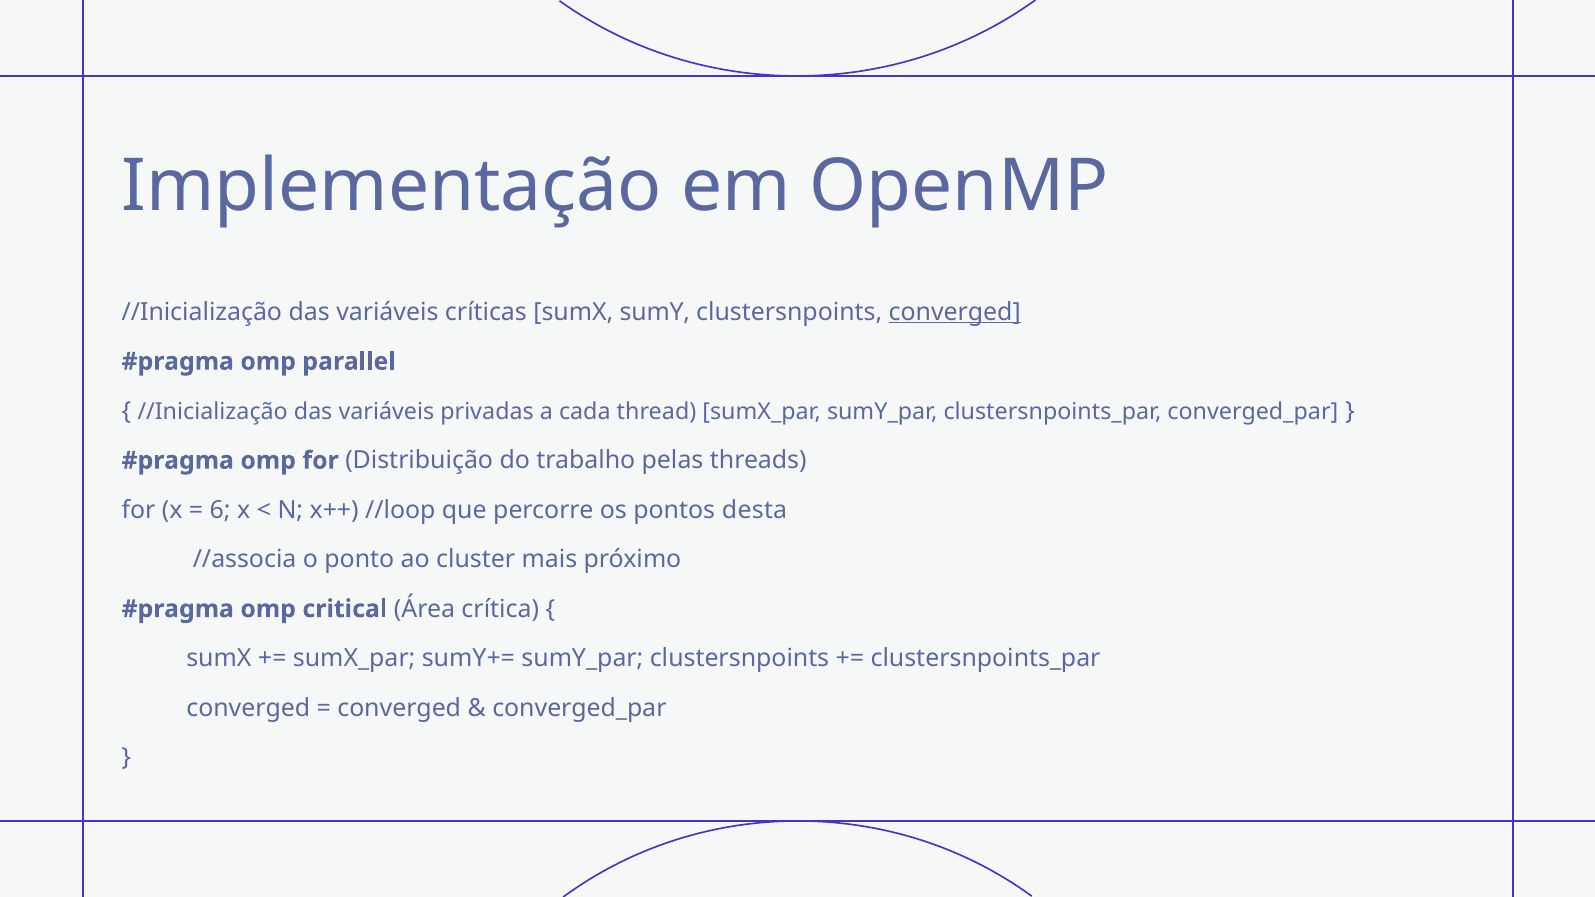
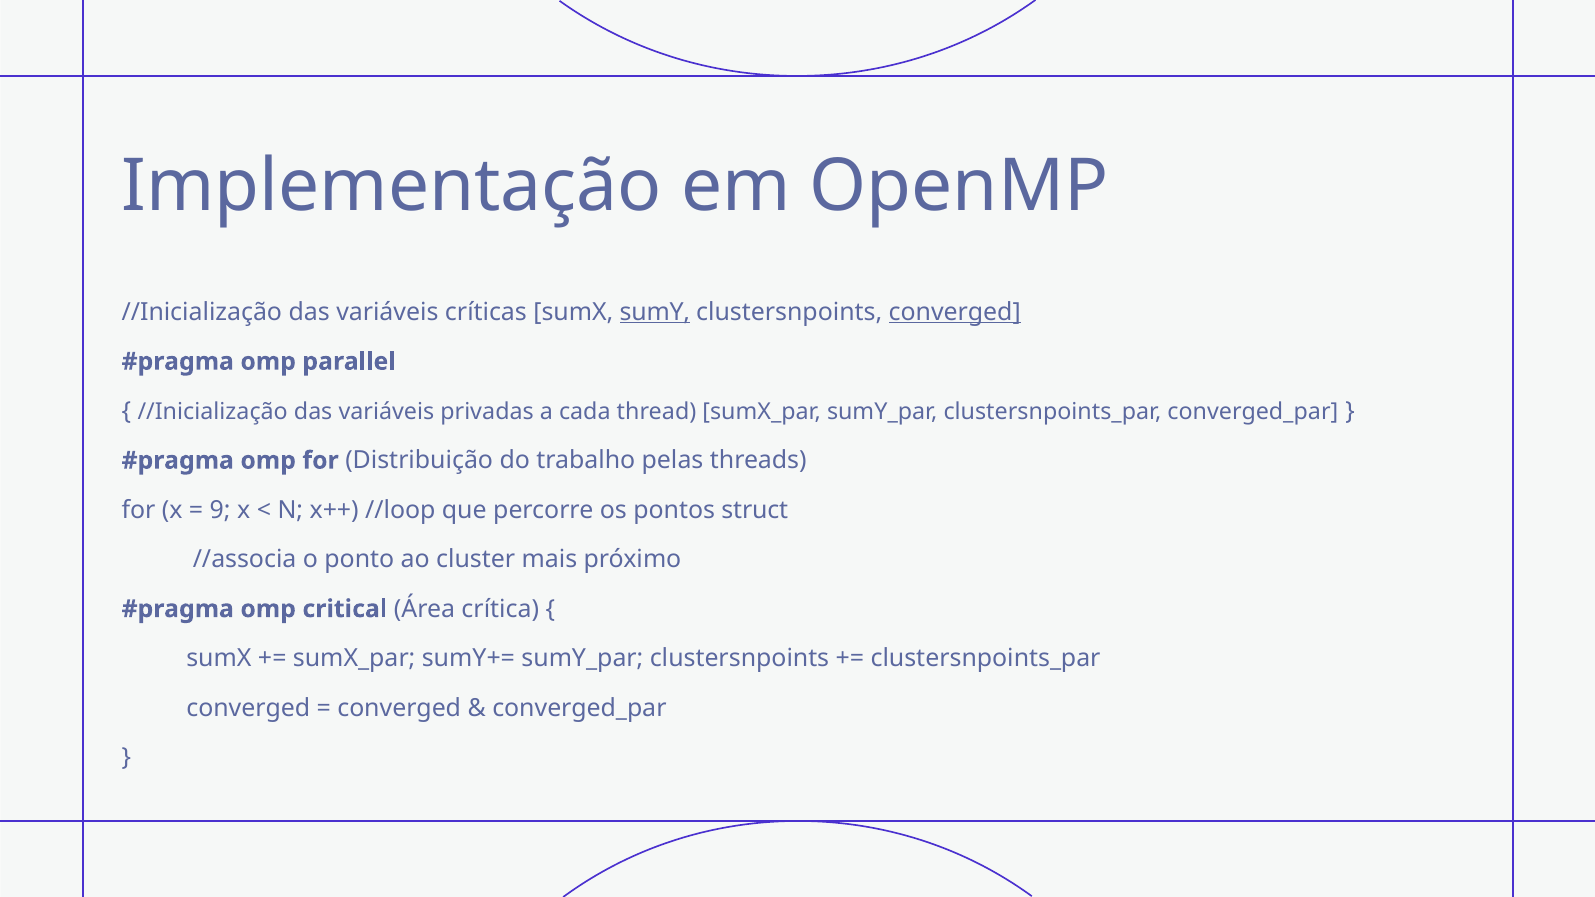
sumY underline: none -> present (655, 312)
6: 6 -> 9 (220, 510)
desta: desta -> struct (755, 510)
